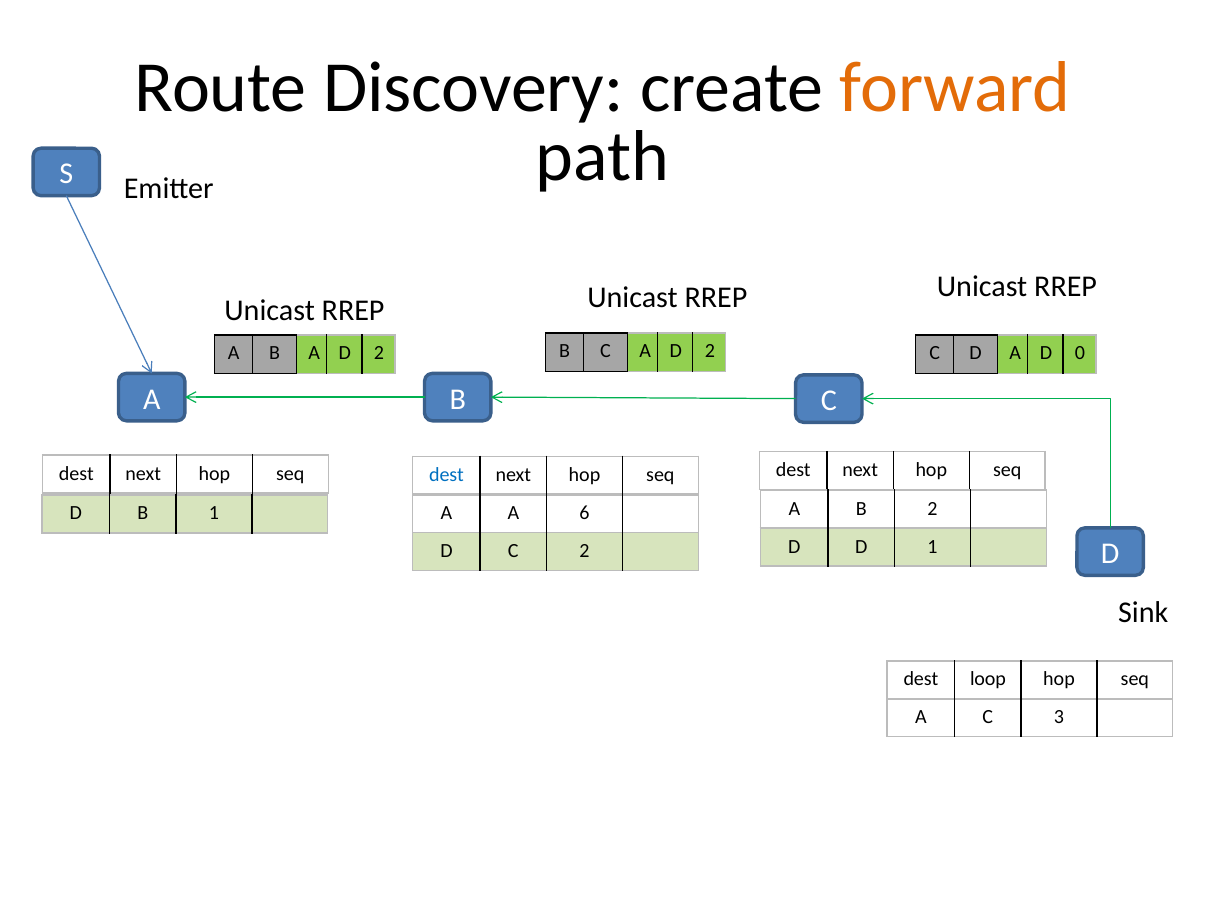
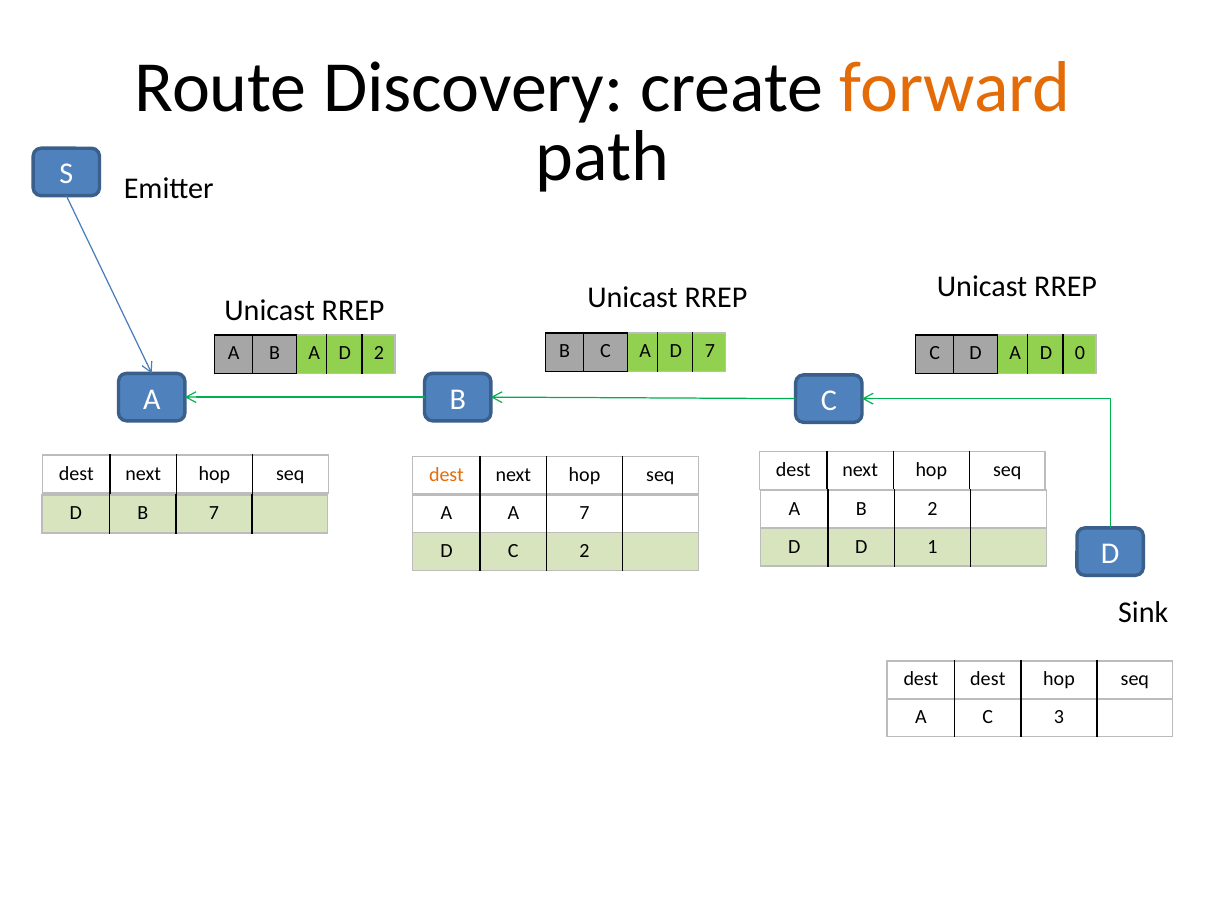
C A D 2: 2 -> 7 (710, 351)
dest colour: blue -> orange (446, 475)
B 1: 1 -> 7 (214, 513)
6: 6 -> 7 (585, 513)
dest loop: loop -> dest (988, 679)
